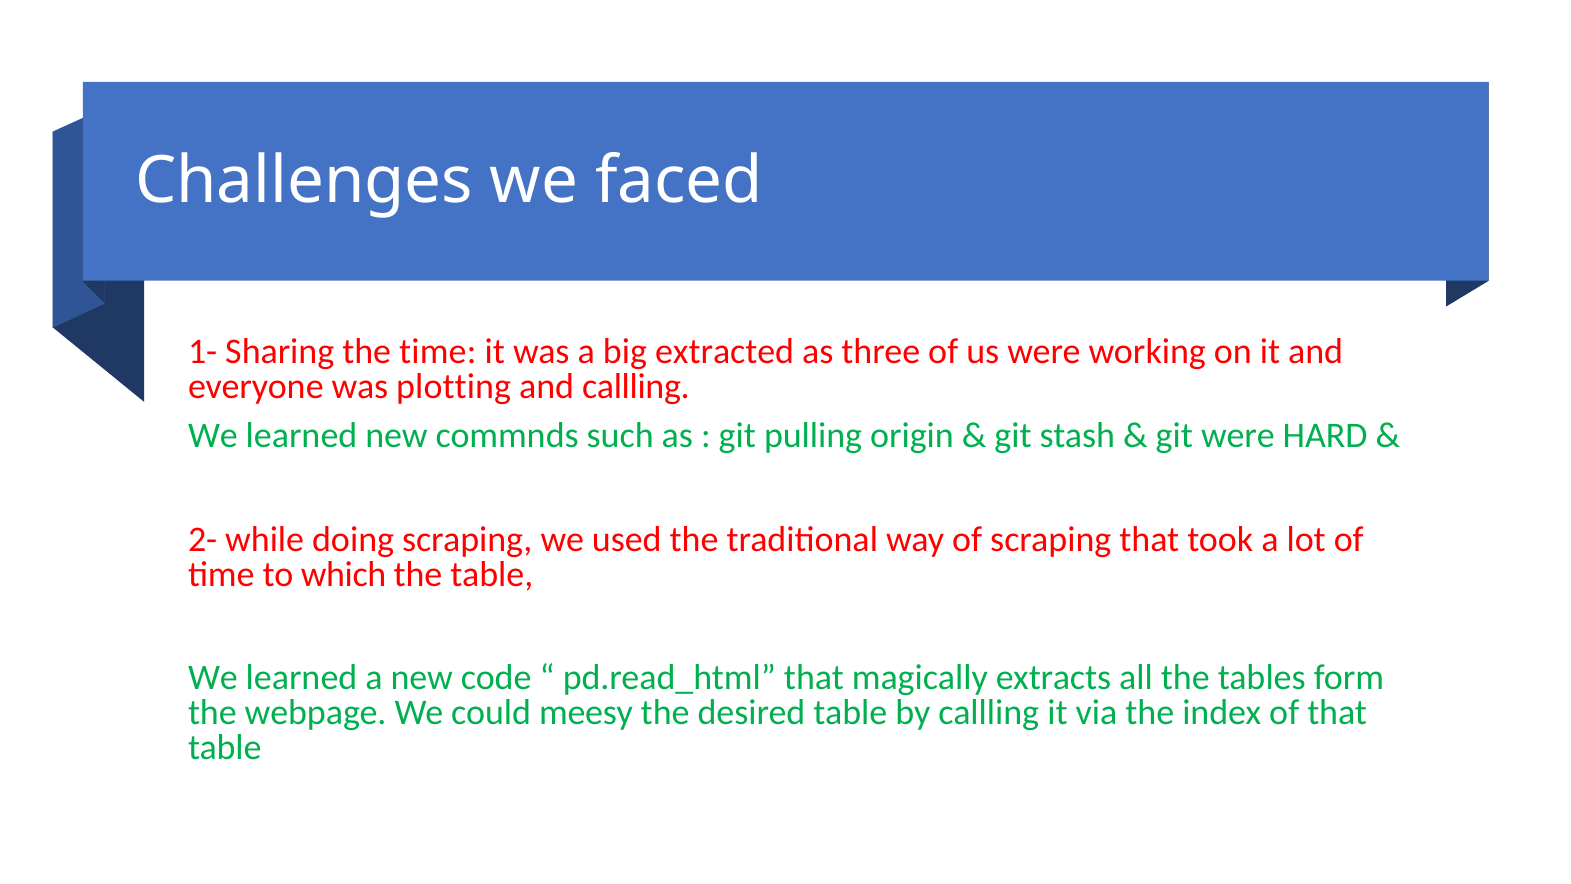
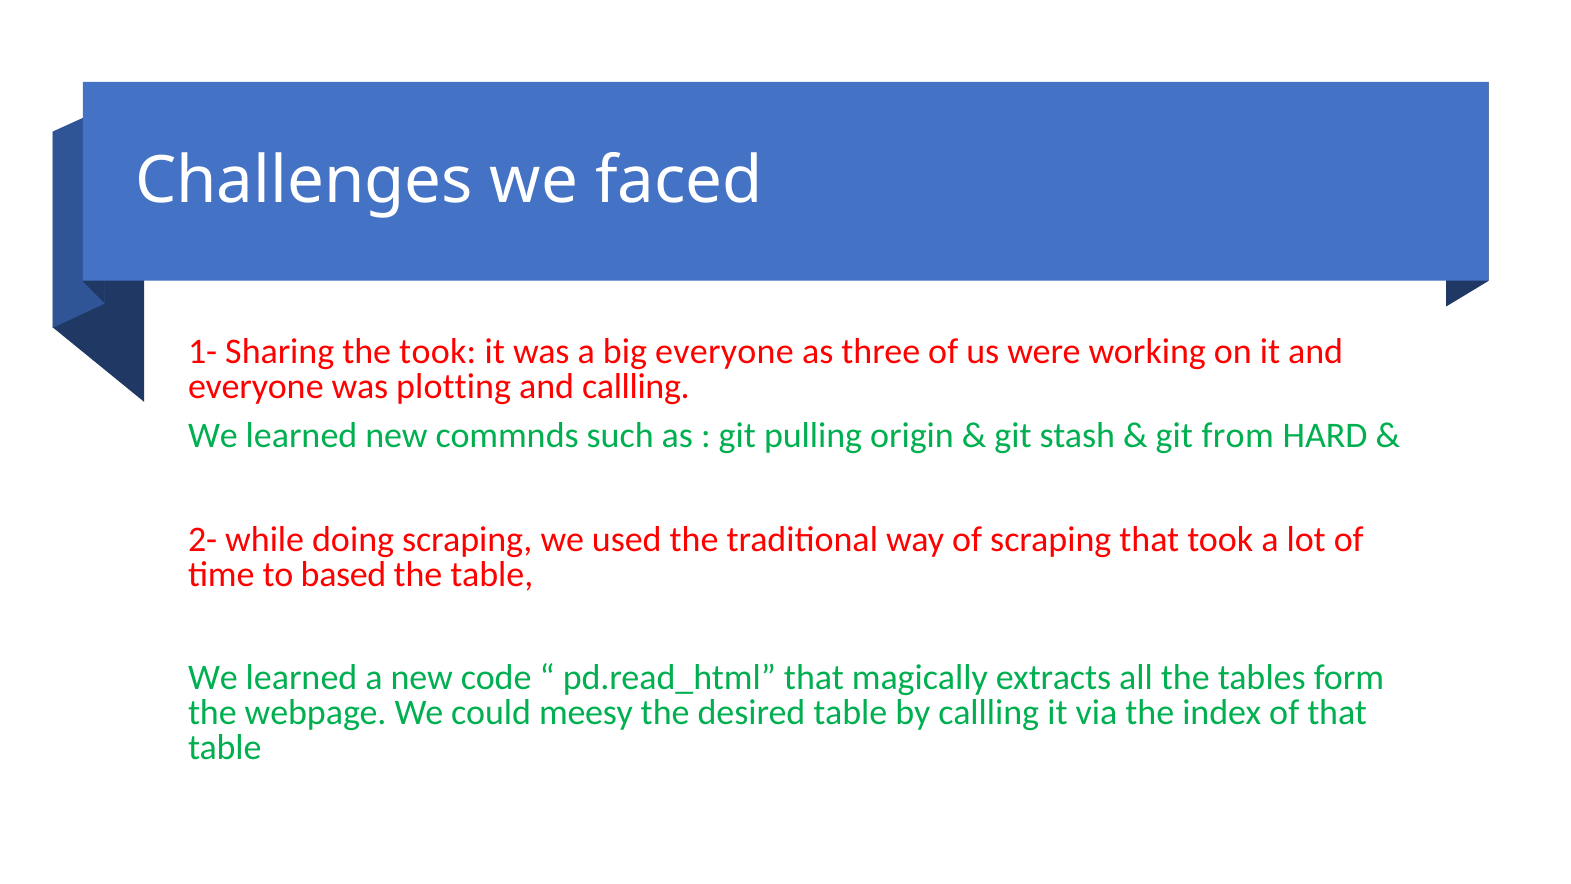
the time: time -> took (438, 351)
big extracted: extracted -> everyone (724, 351)
git were: were -> from (1238, 436)
which: which -> based (344, 574)
